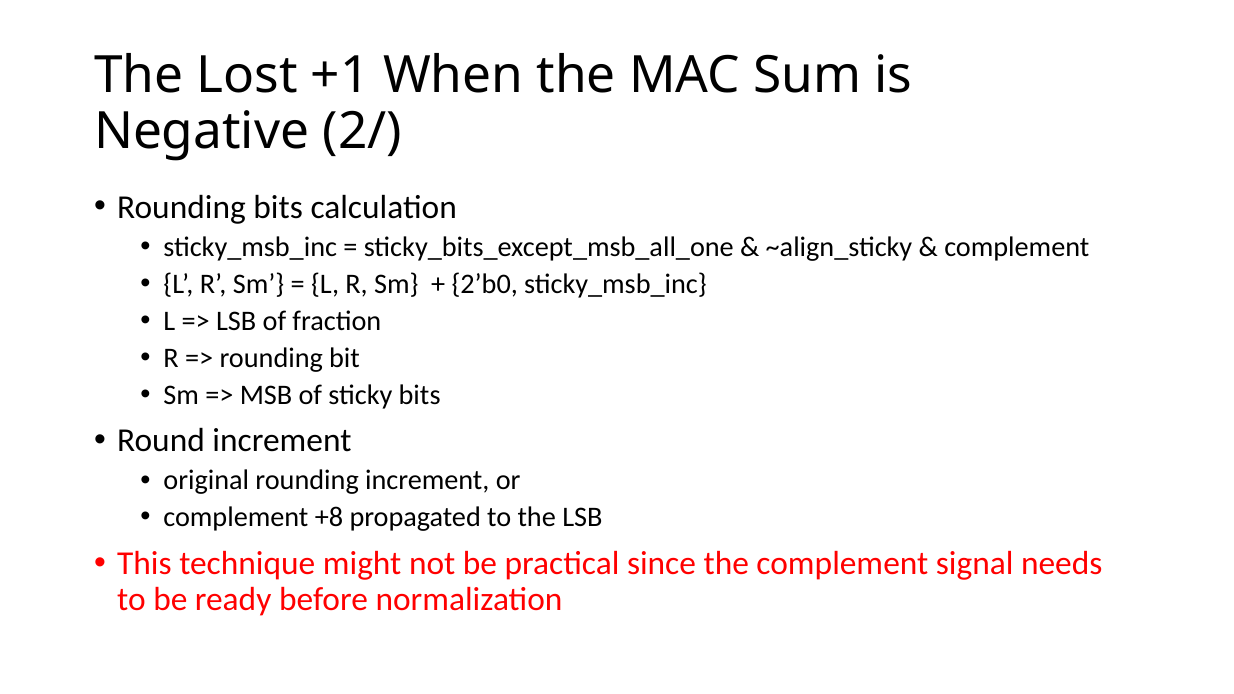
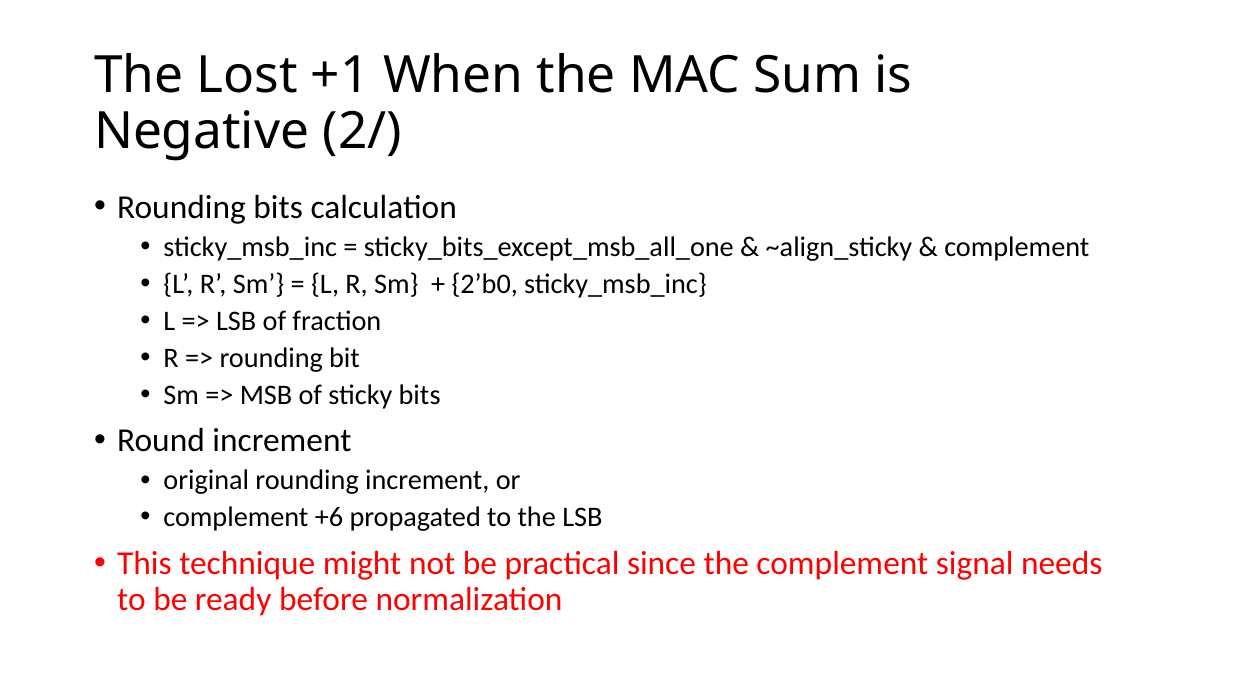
+8: +8 -> +6 (329, 518)
